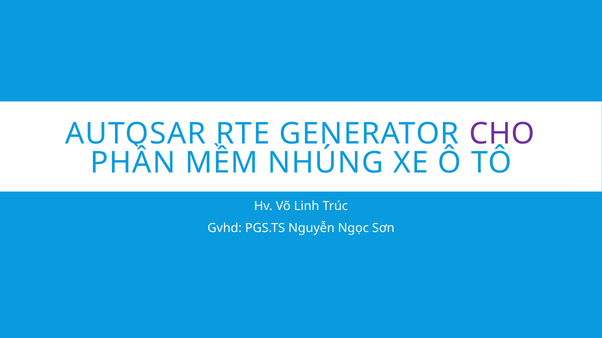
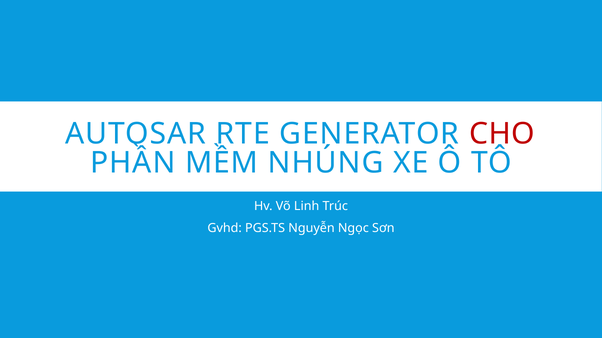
CHO colour: purple -> red (502, 134)
